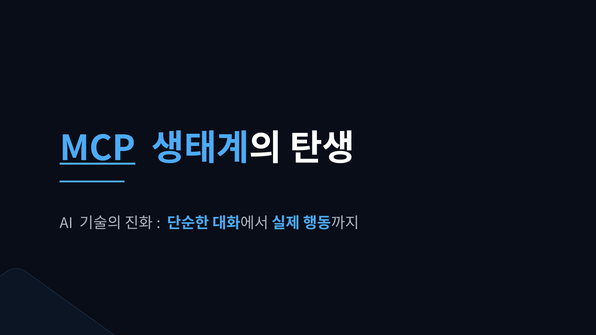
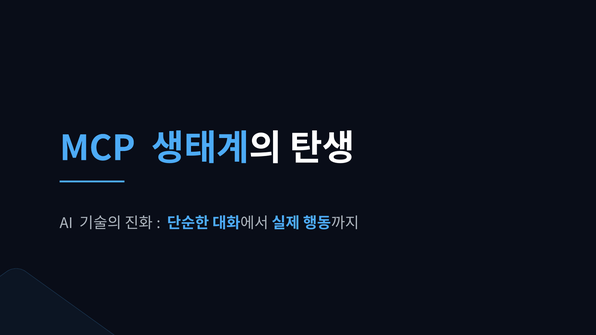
MCP underline: present -> none (97, 149)
